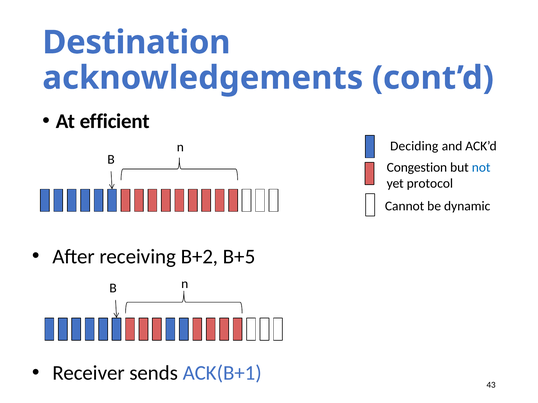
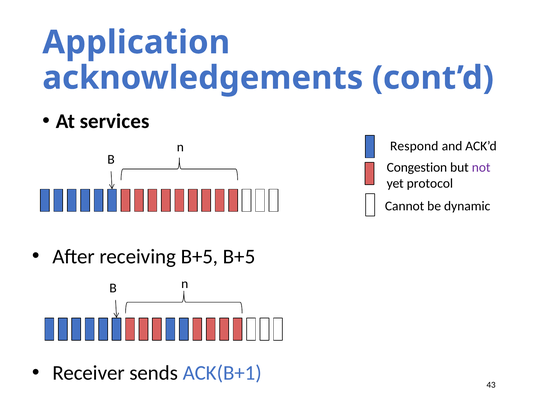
Destination: Destination -> Application (136, 43)
efficient: efficient -> services (115, 121)
Deciding: Deciding -> Respond (414, 146)
not colour: blue -> purple (481, 168)
receiving B+2: B+2 -> B+5 (199, 257)
